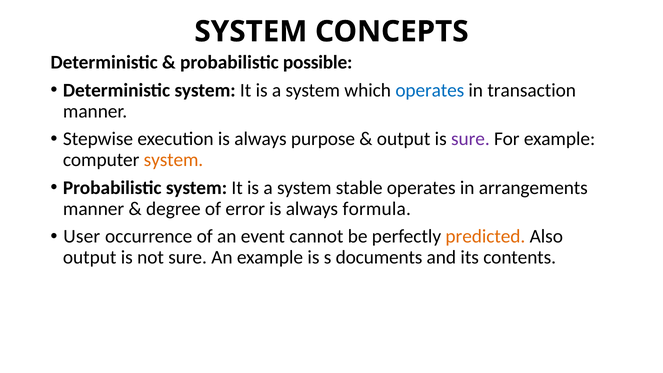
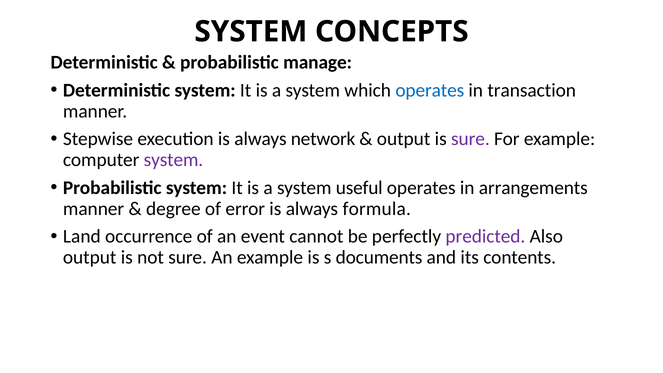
possible: possible -> manage (318, 63)
purpose: purpose -> network (323, 139)
system colour: orange -> purple (173, 160)
stable: stable -> useful (359, 188)
User: User -> Land (82, 236)
predicted colour: orange -> purple (485, 236)
